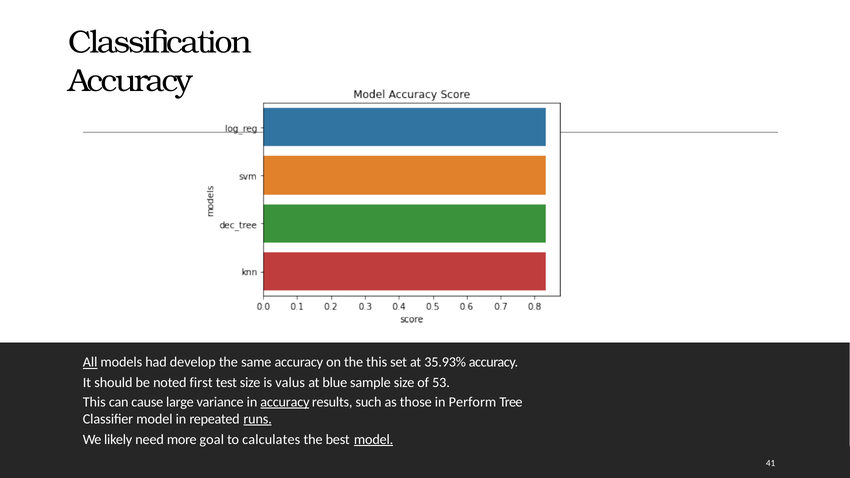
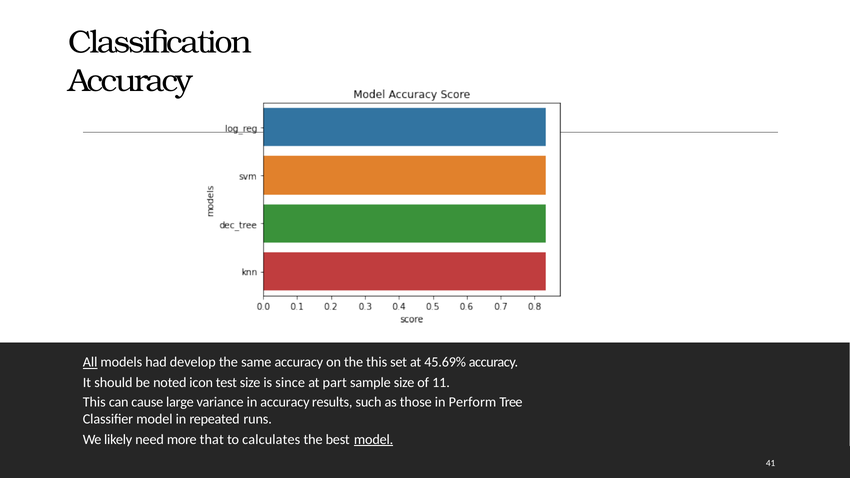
35.93%: 35.93% -> 45.69% (445, 362)
first: first -> icon (201, 383)
valus: valus -> since (290, 383)
blue: blue -> part (335, 383)
53: 53 -> 11 (441, 383)
accuracy underline: present -> none (285, 402)
runs underline: present -> none (258, 419)
goal: goal -> that (212, 439)
